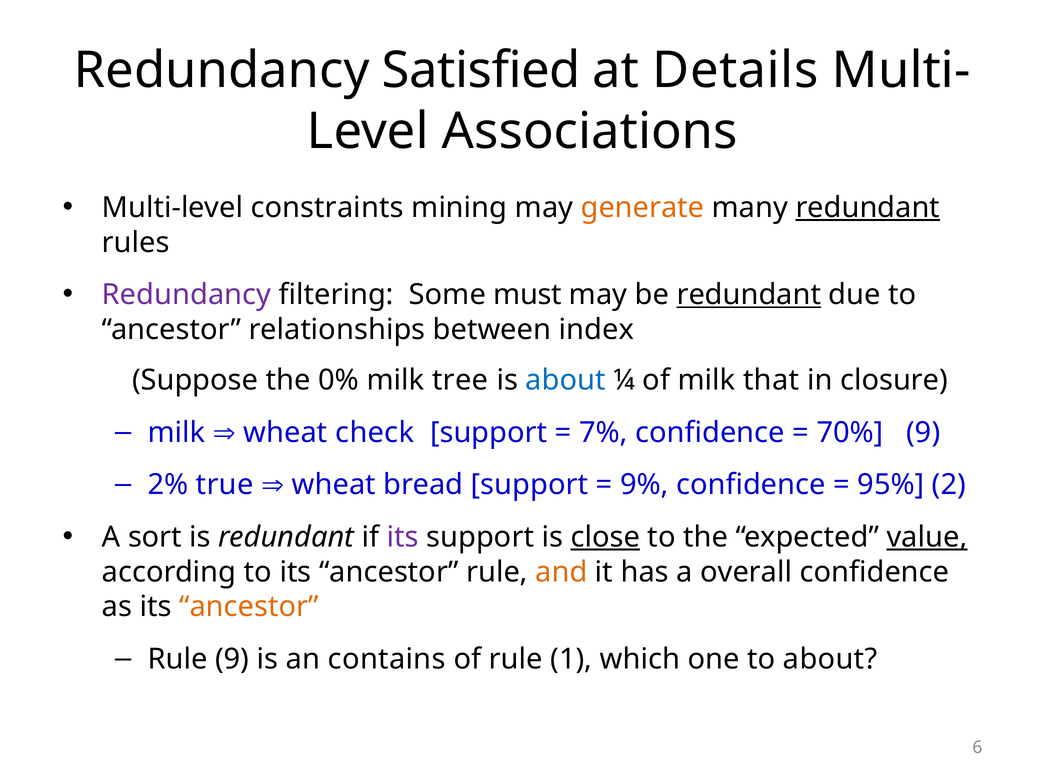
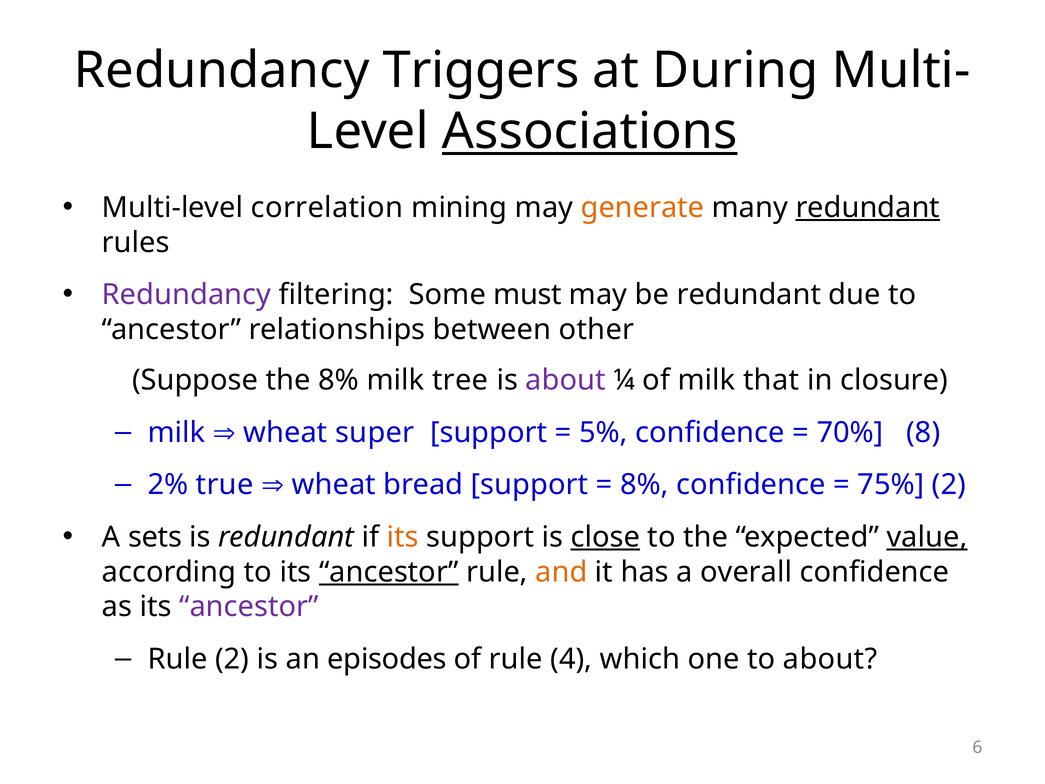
Satisfied: Satisfied -> Triggers (481, 71)
Details: Details -> During (736, 71)
Associations underline: none -> present (590, 132)
constraints: constraints -> correlation (327, 208)
redundant underline: present -> none (749, 295)
index: index -> other (596, 330)
the 0%: 0% -> 8% (339, 380)
about colour: blue -> purple (566, 380)
check: check -> super (375, 432)
7%: 7% -> 5% (603, 432)
70% 9: 9 -> 8 (923, 432)
9%: 9% -> 8% (644, 485)
95%: 95% -> 75% (891, 485)
sort: sort -> sets (155, 537)
its colour: purple -> orange (403, 537)
ancestor underline: none -> present (389, 572)
ancestor colour: orange -> purple (249, 607)
Rule 9: 9 -> 2 (232, 659)
contains: contains -> episodes (387, 659)
1: 1 -> 4 (571, 659)
